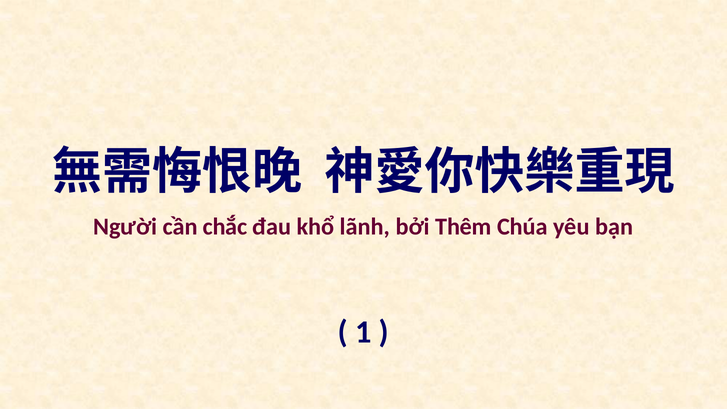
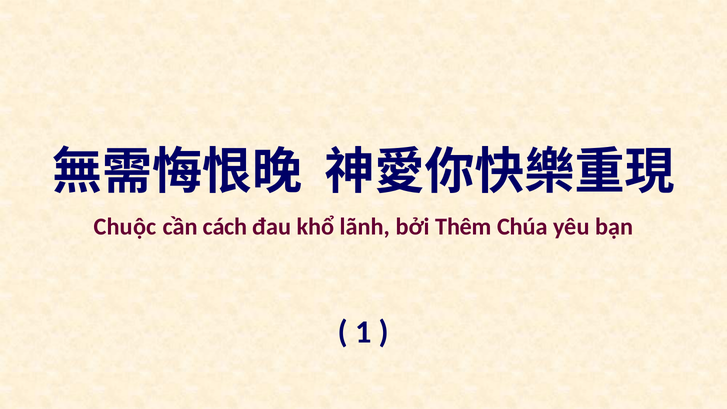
Người: Người -> Chuộc (125, 227)
chắc: chắc -> cách (225, 227)
